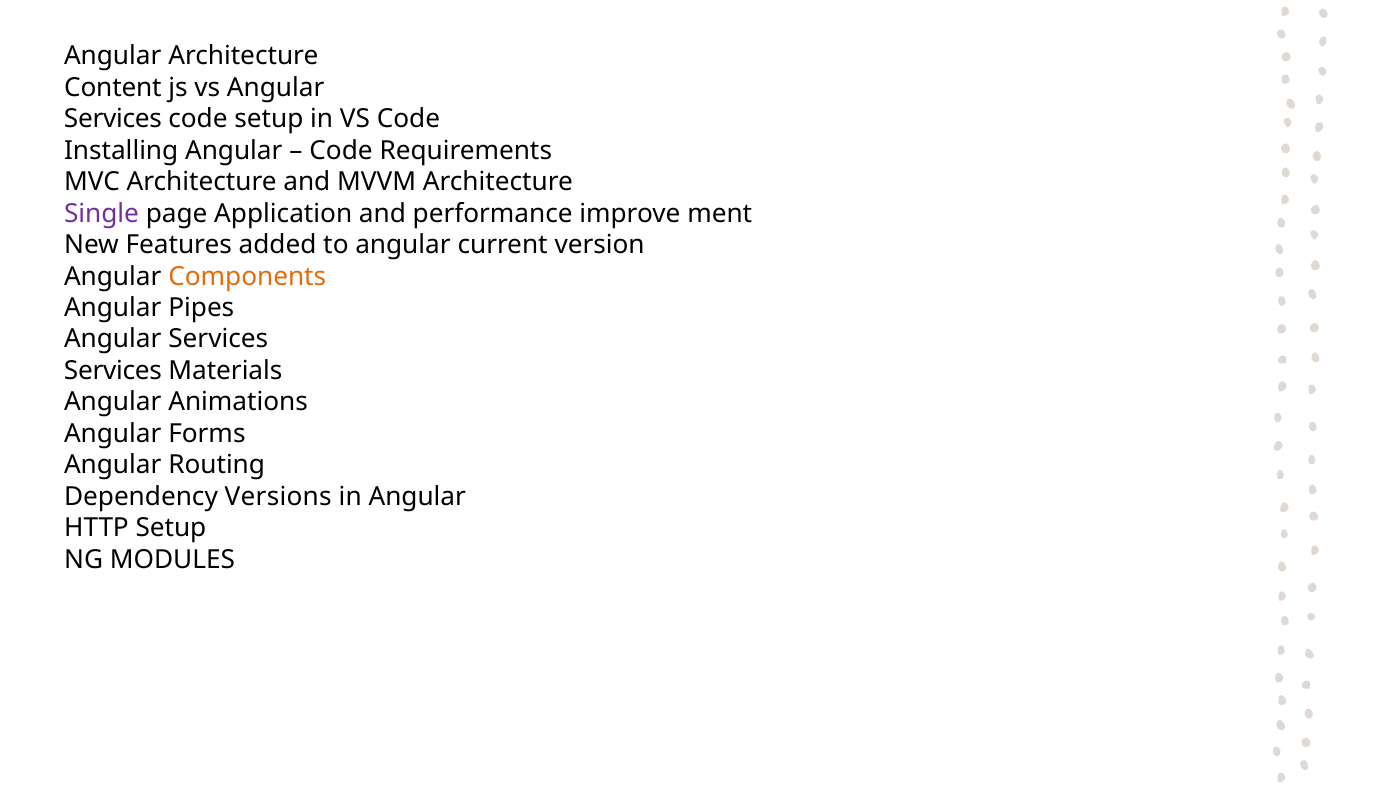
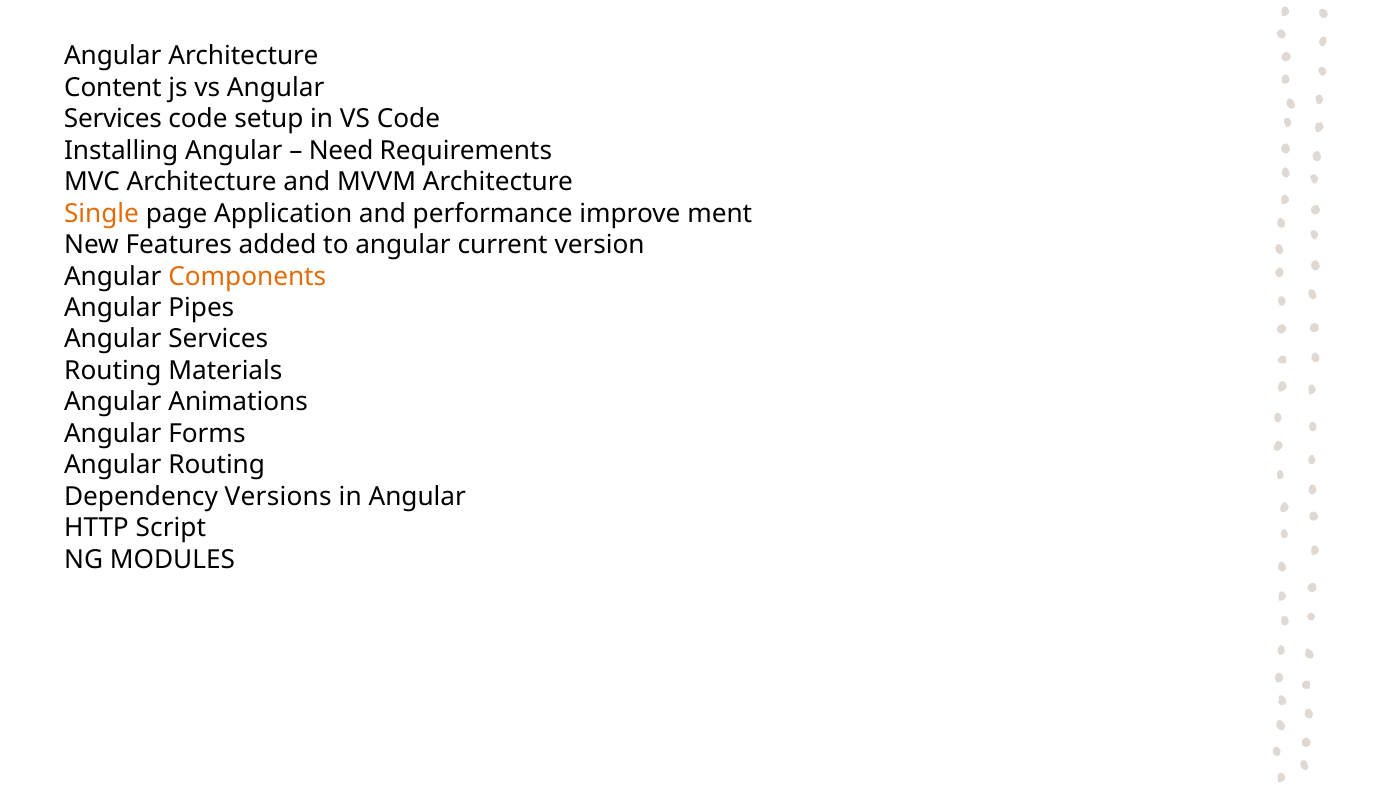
Code: Code -> Need (341, 151)
Single colour: purple -> orange (102, 213)
Services: Services -> Routing (113, 371)
HTTP Setup: Setup -> Script (171, 528)
